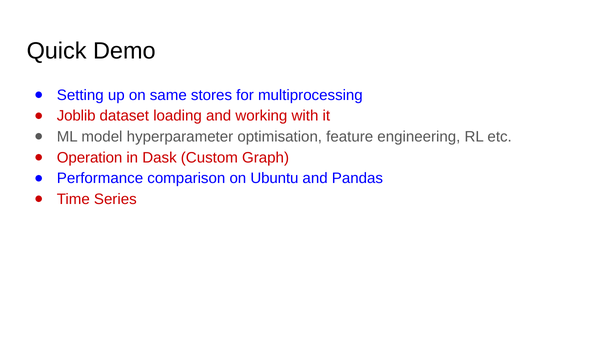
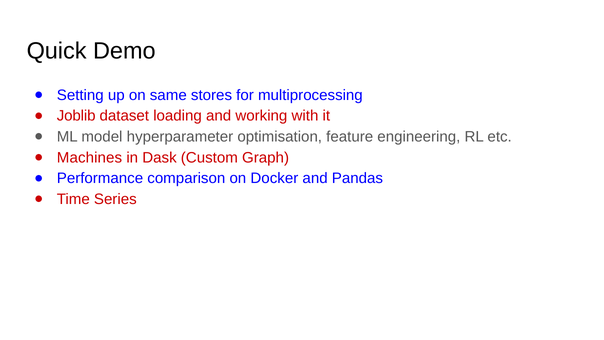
Operation: Operation -> Machines (89, 157)
Ubuntu: Ubuntu -> Docker (274, 178)
